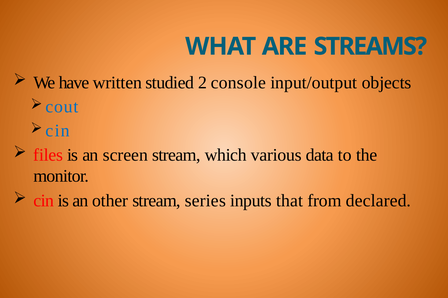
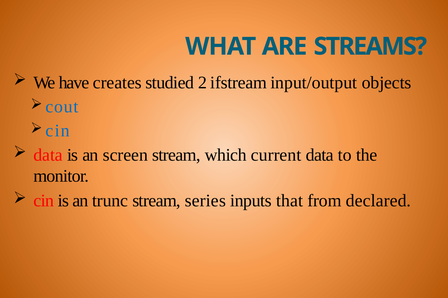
written: written -> creates (117, 83)
console: console -> ifstream (239, 83)
files: files -> data (48, 155)
various: various -> current (276, 155)
other: other -> trunc (110, 201)
